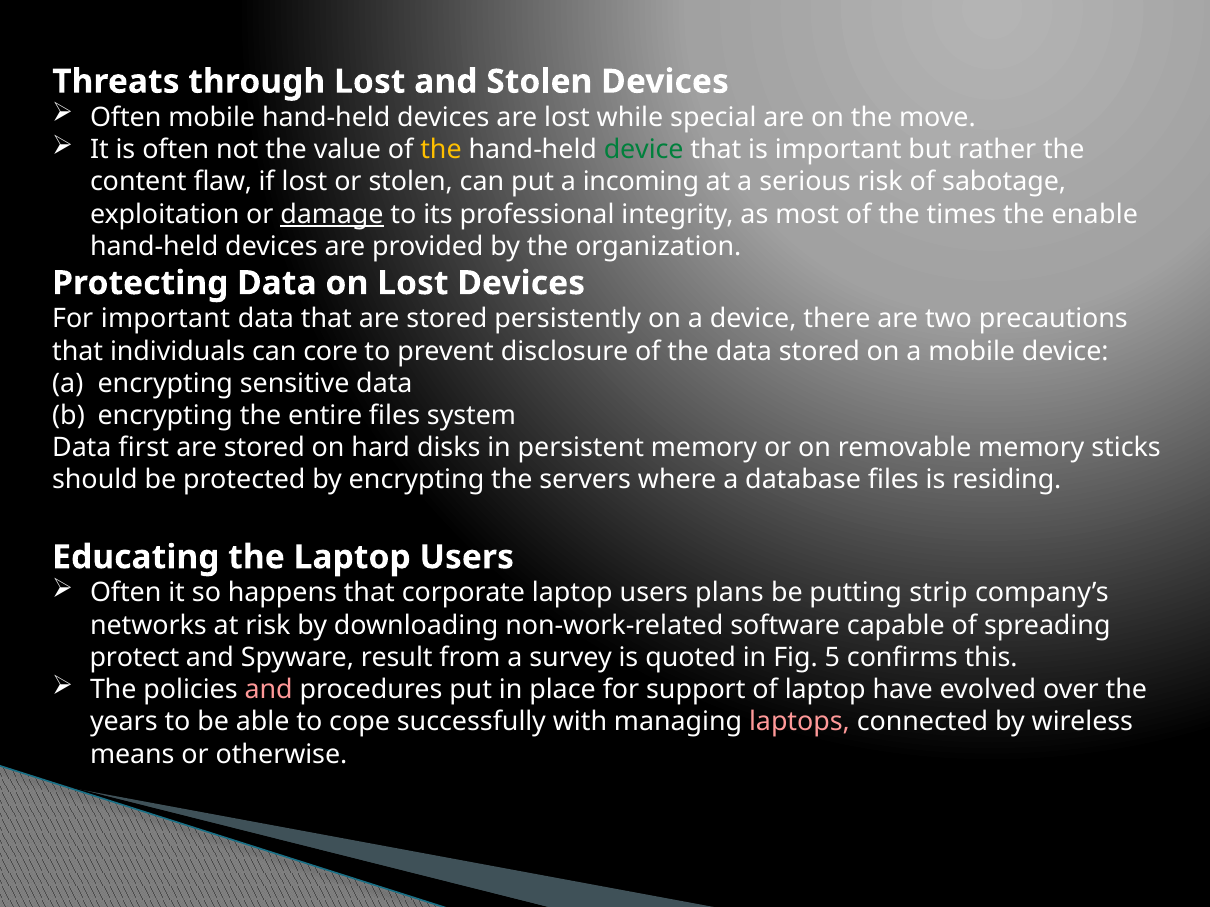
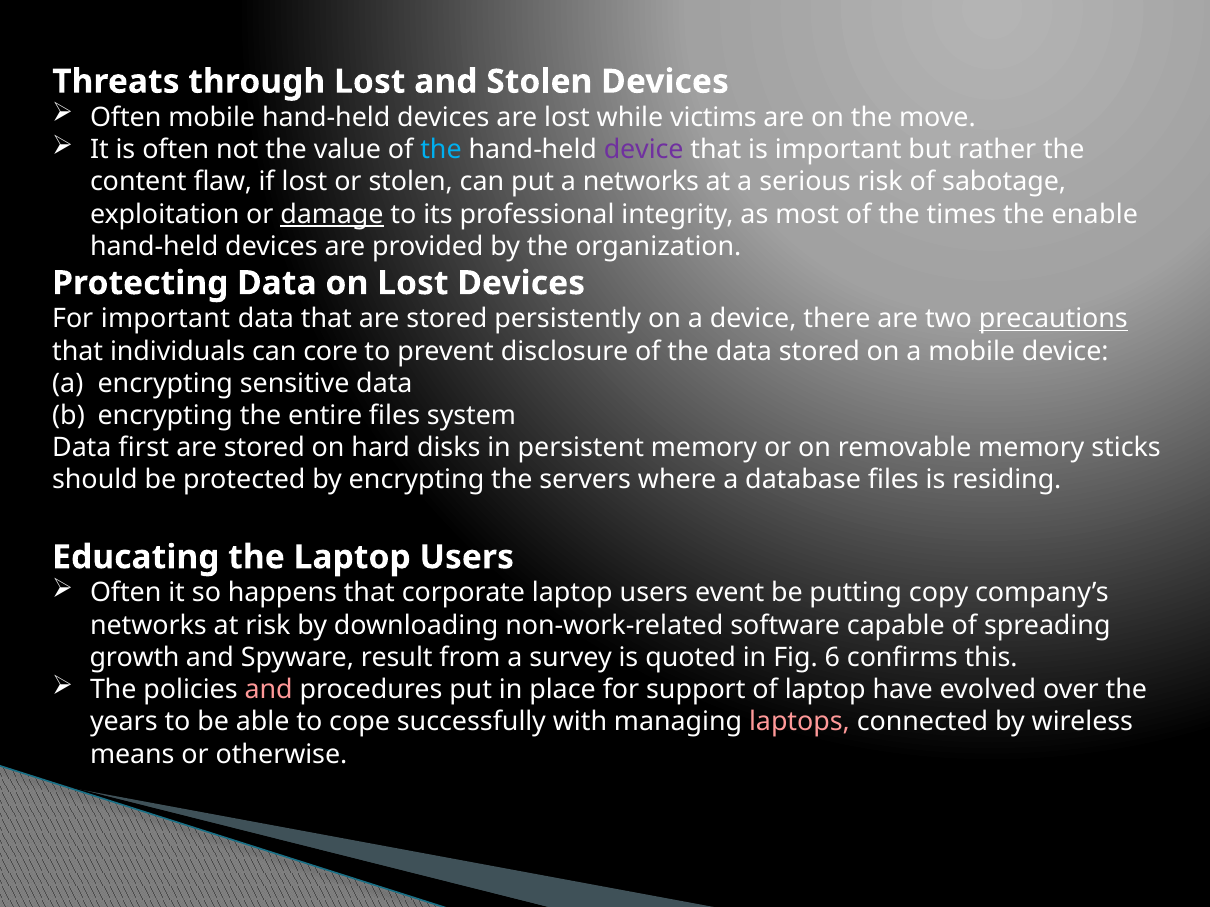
special: special -> victims (713, 118)
the colour: yellow -> light blue (441, 150)
device colour: green -> purple (644, 150)
a incoming: incoming -> networks (641, 182)
precautions underline: none -> present (1053, 319)
plans: plans -> event (730, 593)
strip: strip -> copy (939, 593)
protect: protect -> growth (135, 658)
5: 5 -> 6 (832, 658)
